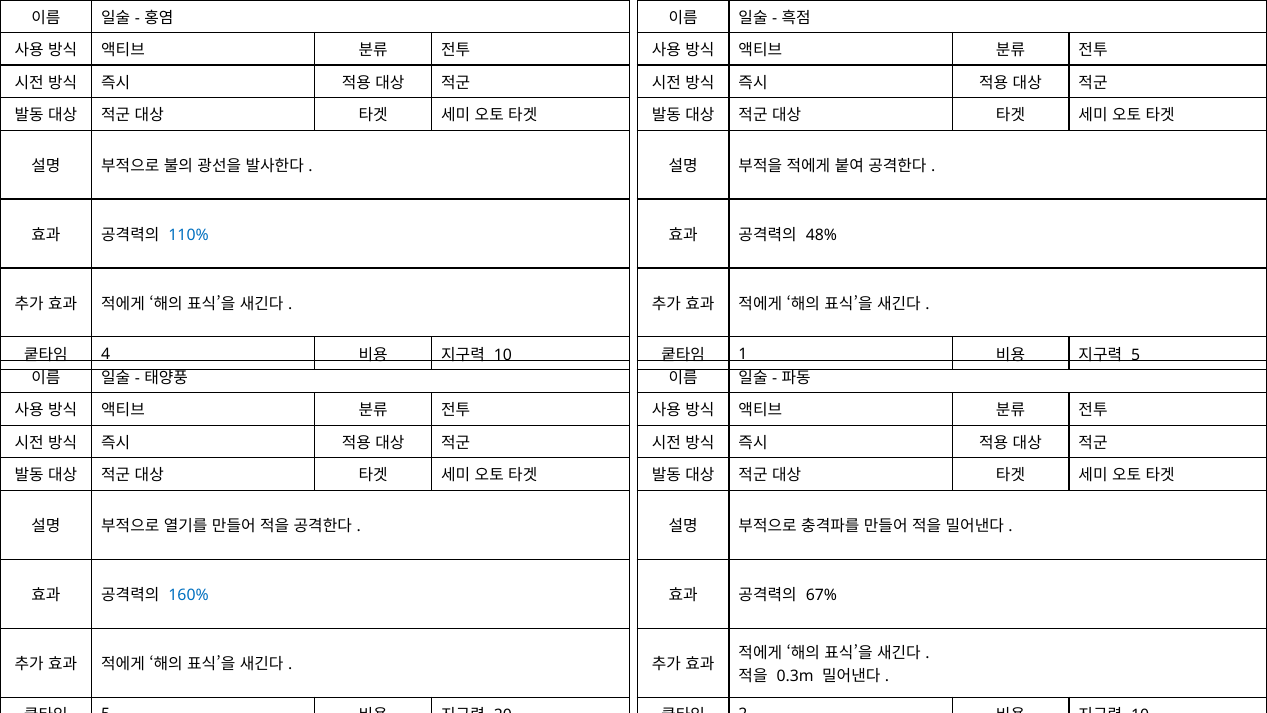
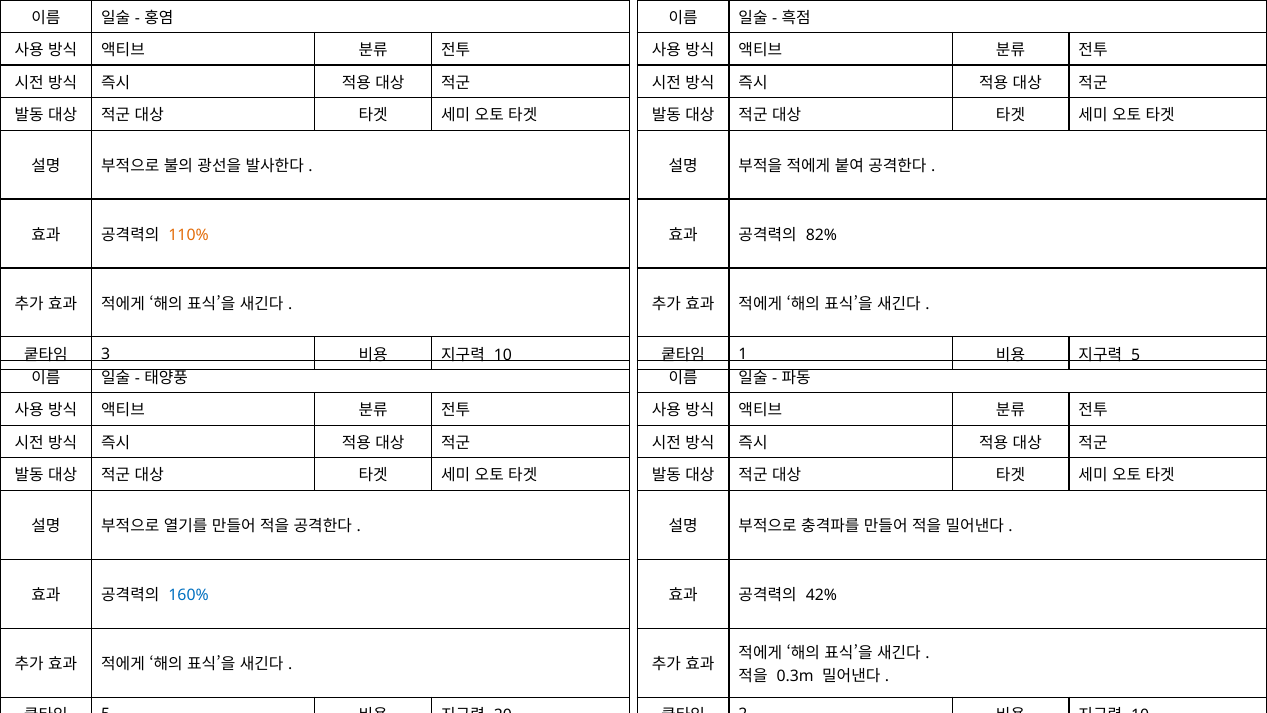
110% colour: blue -> orange (189, 235)
48%: 48% -> 82% (821, 235)
4: 4 -> 3 (106, 354)
67%: 67% -> 42% (821, 595)
